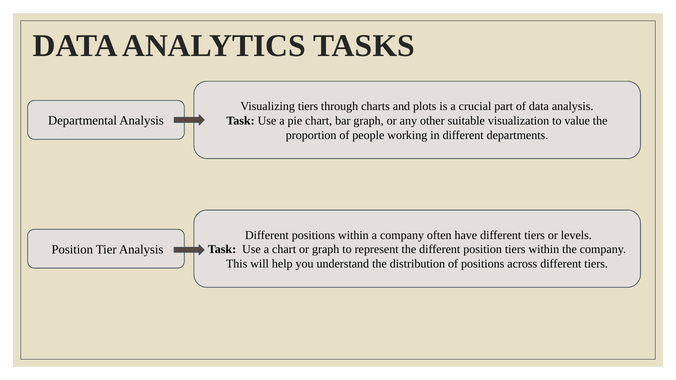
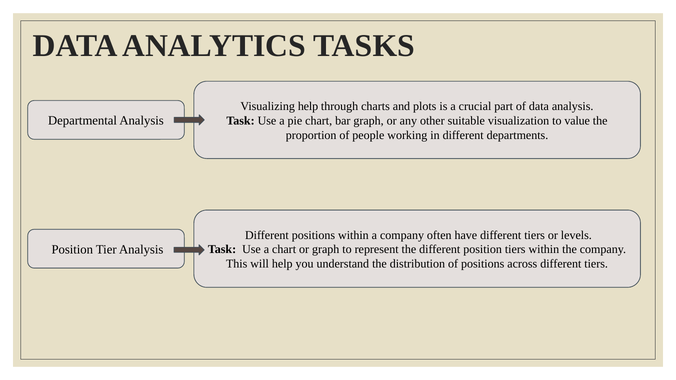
Visualizing tiers: tiers -> help (308, 106)
